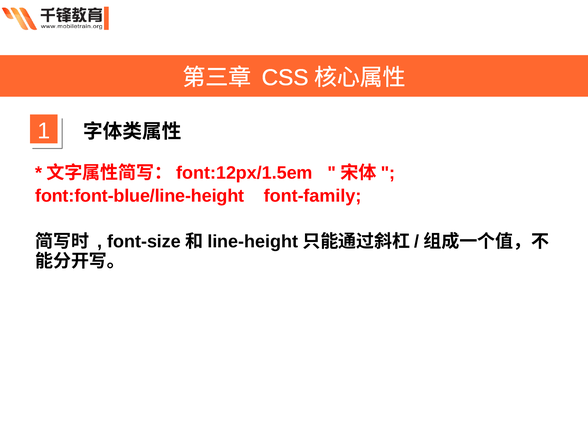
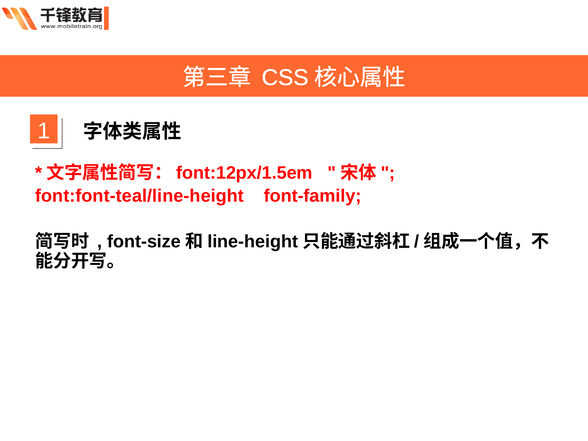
font:font-blue/line-height: font:font-blue/line-height -> font:font-teal/line-height (140, 196)
